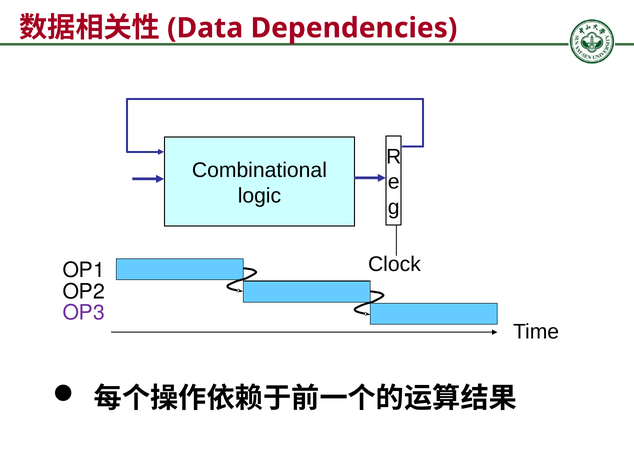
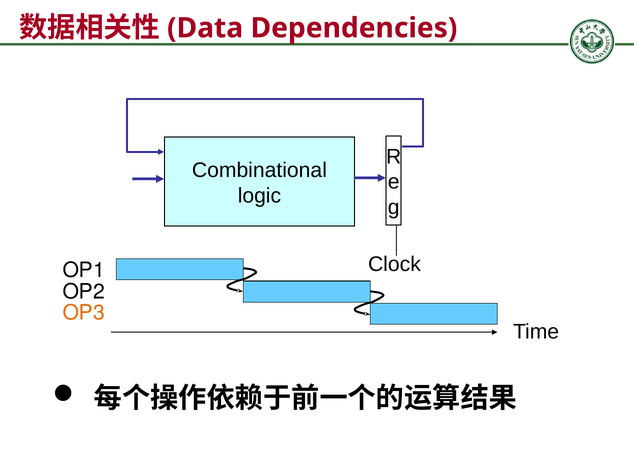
OP3 colour: purple -> orange (84, 312)
